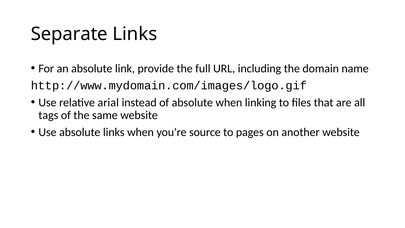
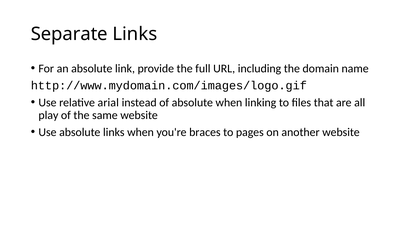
tags: tags -> play (48, 115)
source: source -> braces (205, 132)
